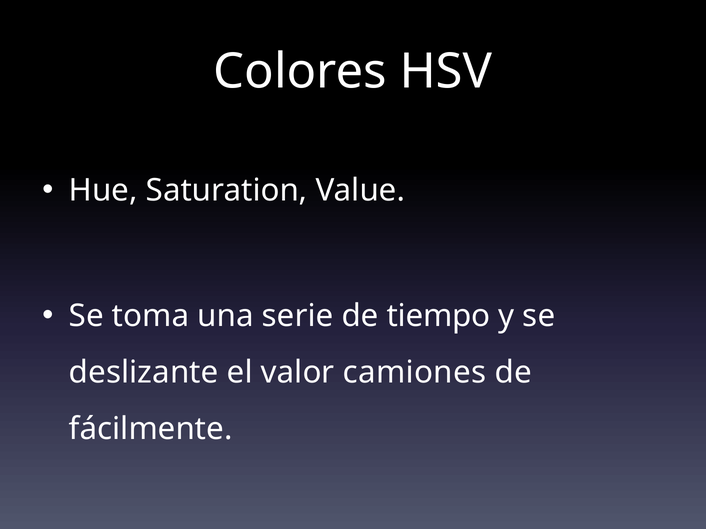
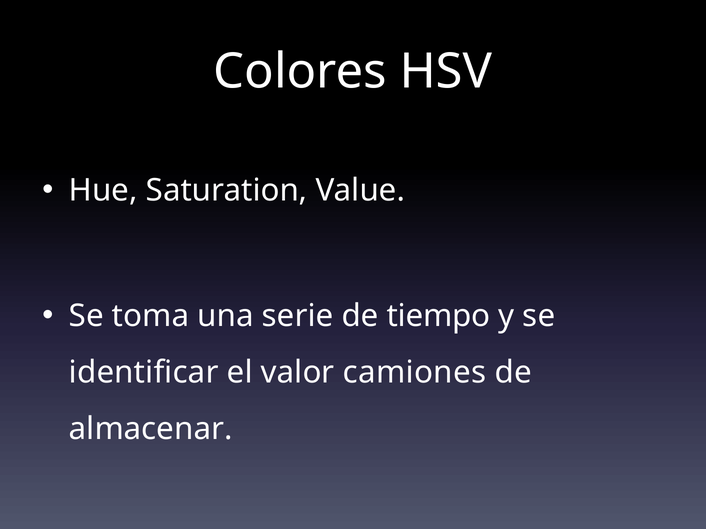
deslizante: deslizante -> identificar (144, 373)
fácilmente: fácilmente -> almacenar (151, 429)
